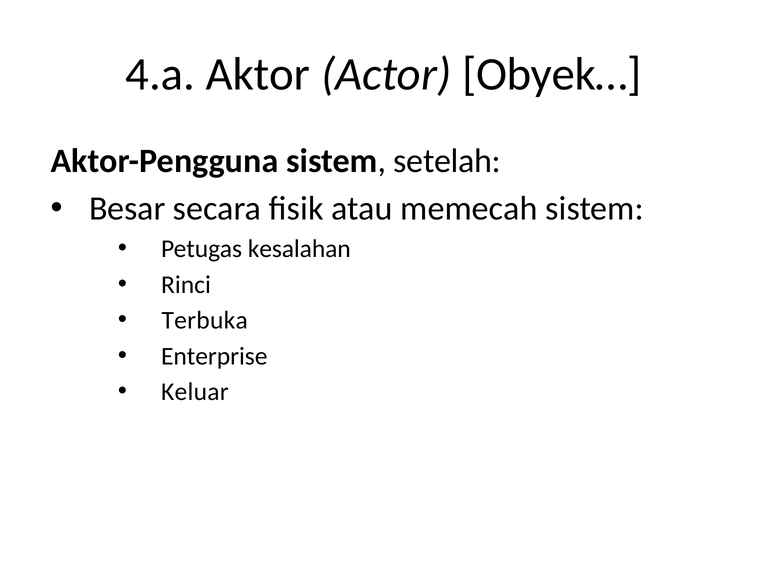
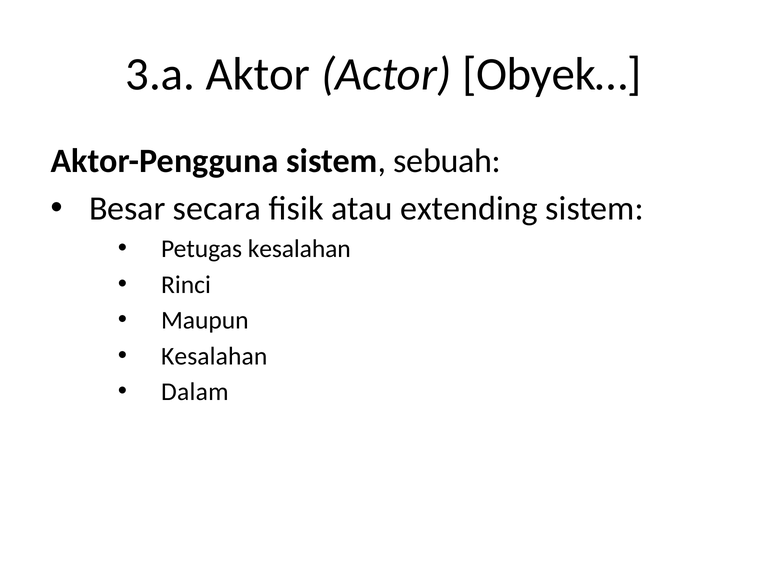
4.a: 4.a -> 3.a (160, 74)
setelah: setelah -> sebuah (447, 161)
memecah: memecah -> extending (469, 209)
Terbuka: Terbuka -> Maupun (205, 321)
Enterprise: Enterprise -> Kesalahan (214, 356)
Keluar: Keluar -> Dalam (195, 392)
